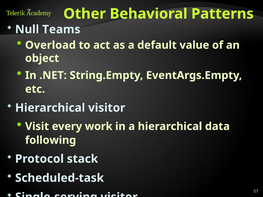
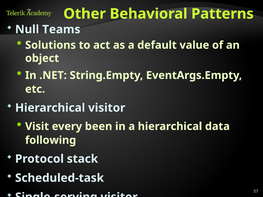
Overload: Overload -> Solutions (51, 45)
work: work -> been (99, 127)
